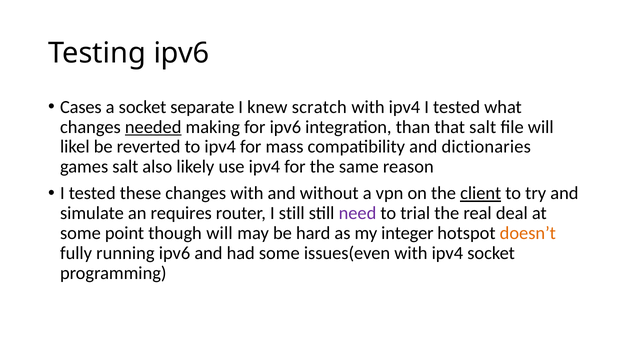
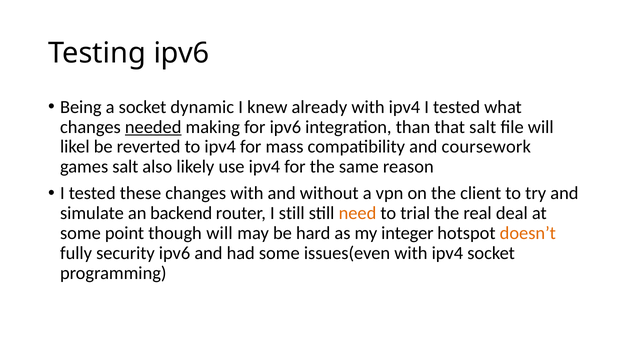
Cases: Cases -> Being (81, 107)
separate: separate -> dynamic (202, 107)
scratch: scratch -> already (319, 107)
dictionaries: dictionaries -> coursework (486, 147)
client underline: present -> none (481, 193)
requires: requires -> backend (181, 213)
need colour: purple -> orange (358, 213)
running: running -> security (125, 253)
